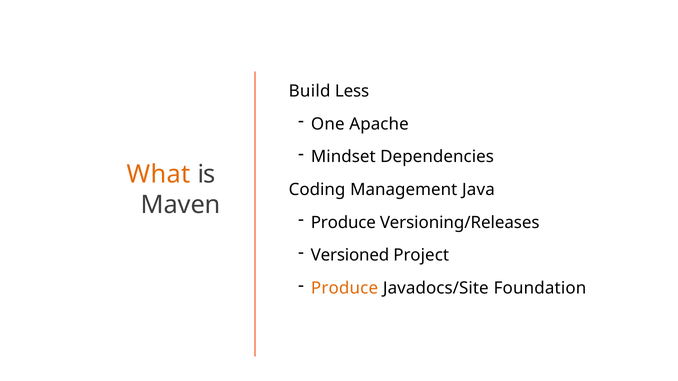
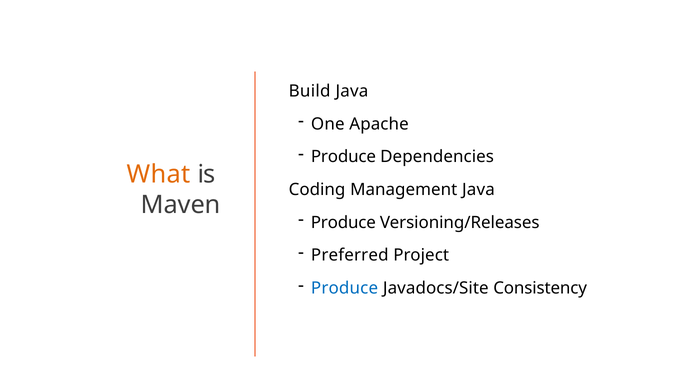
Build Less: Less -> Java (352, 91)
Mindset: Mindset -> Produce (343, 157)
Versioned: Versioned -> Preferred (350, 256)
Produce colour: orange -> blue (345, 288)
Foundation: Foundation -> Consistency (540, 288)
